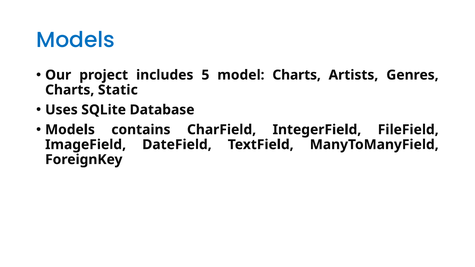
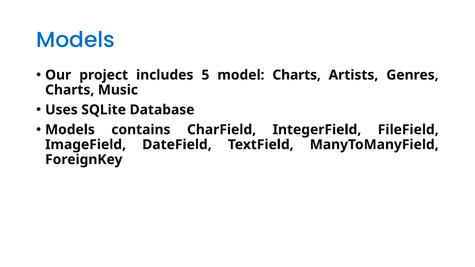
Static: Static -> Music (118, 90)
